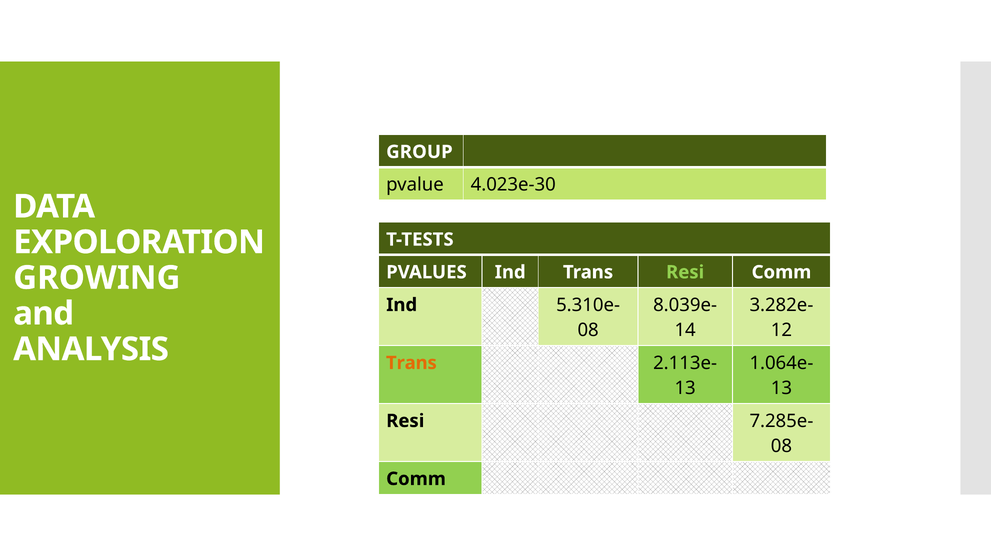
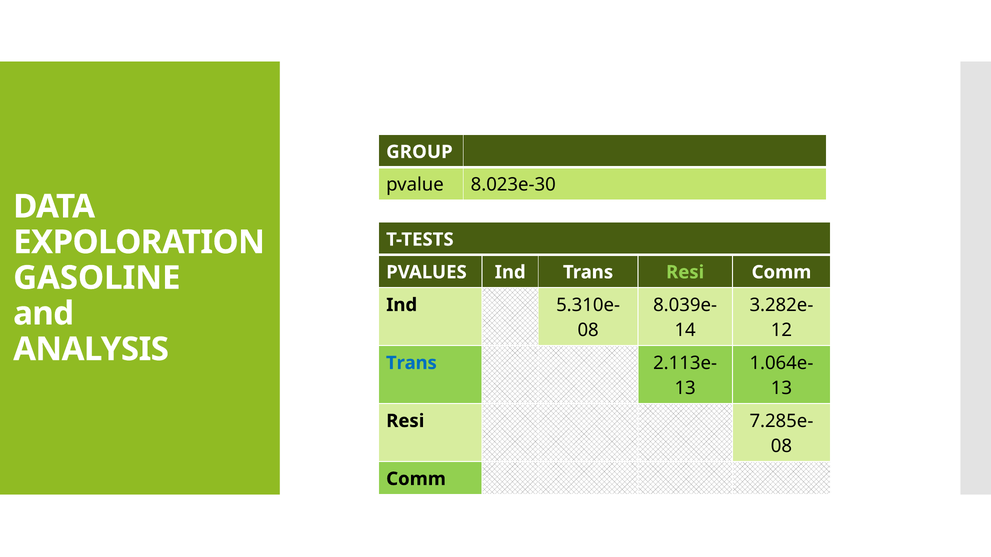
4.023e-30: 4.023e-30 -> 8.023e-30 (513, 185)
GROWING: GROWING -> GASOLINE (97, 278)
Trans colour: orange -> blue (411, 363)
